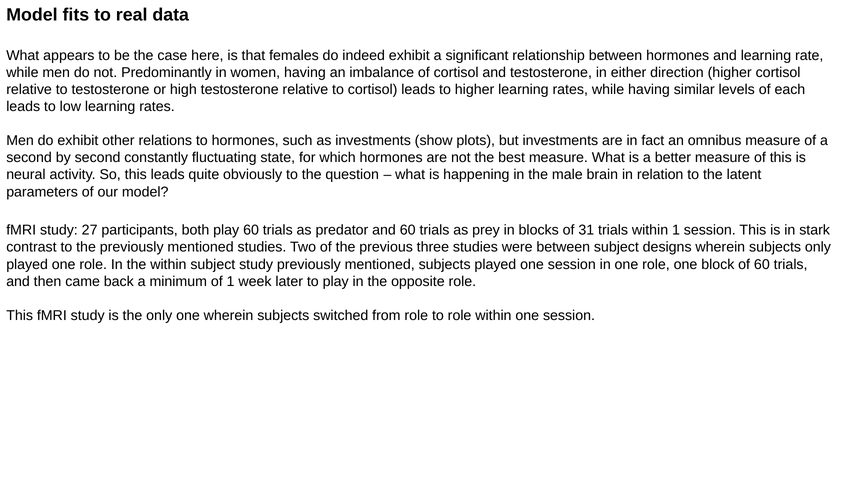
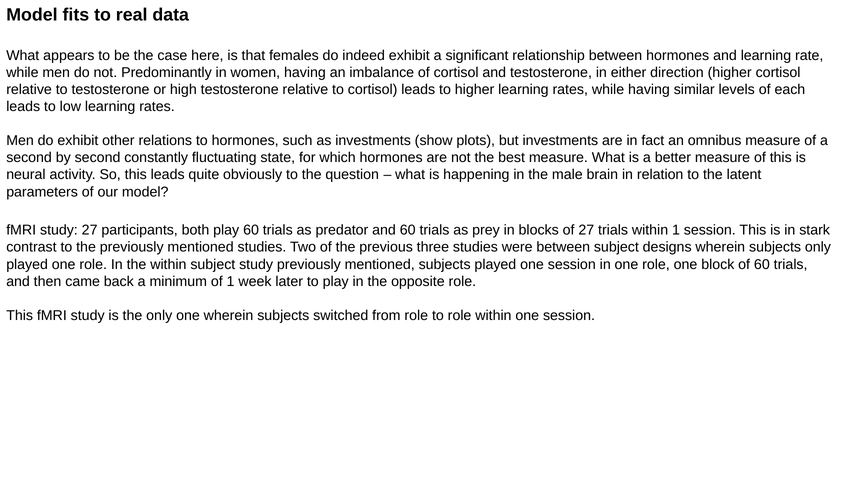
of 31: 31 -> 27 (586, 230)
